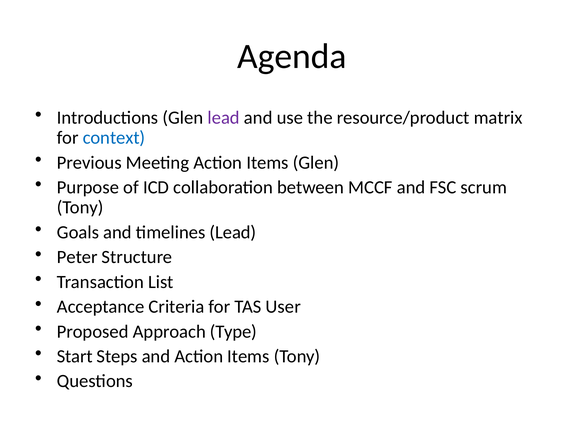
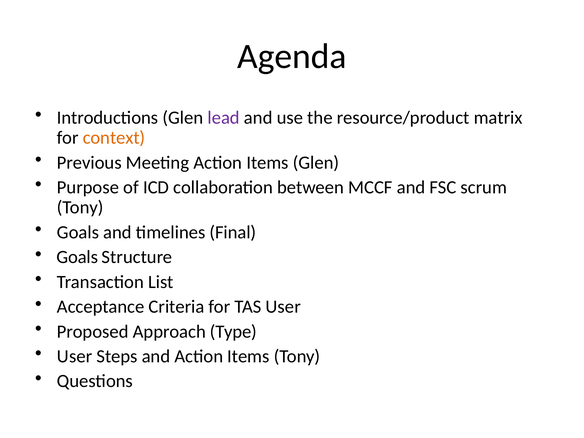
context colour: blue -> orange (114, 138)
timelines Lead: Lead -> Final (233, 232)
Peter: Peter -> Goals (77, 257)
Start: Start -> User (75, 356)
